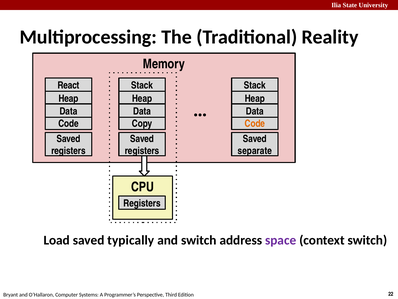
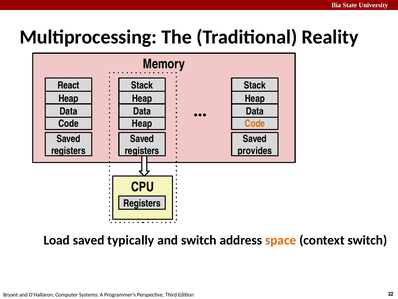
Copy: Copy -> Heap (142, 123)
separate: separate -> provides (255, 151)
space colour: purple -> orange (281, 240)
